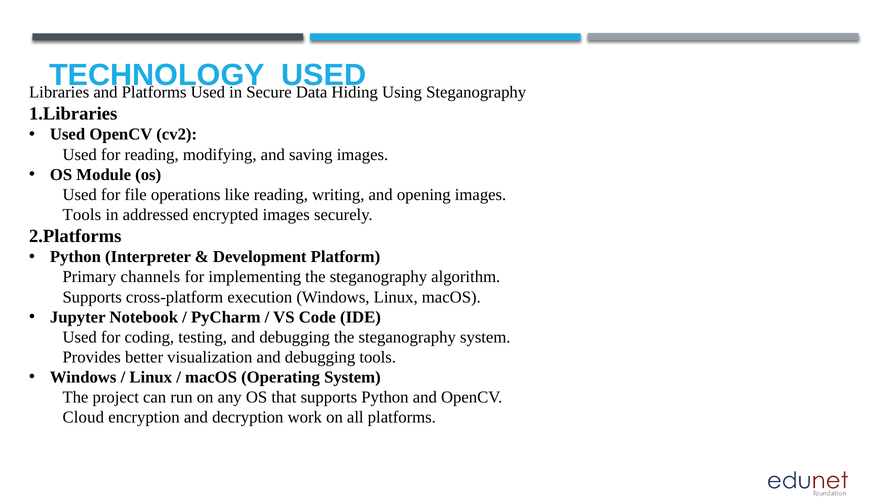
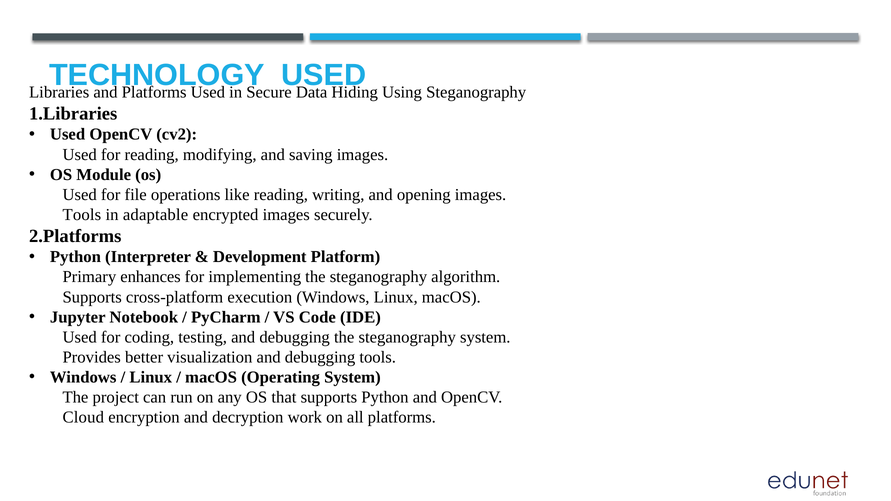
addressed: addressed -> adaptable (156, 215)
channels: channels -> enhances (151, 277)
